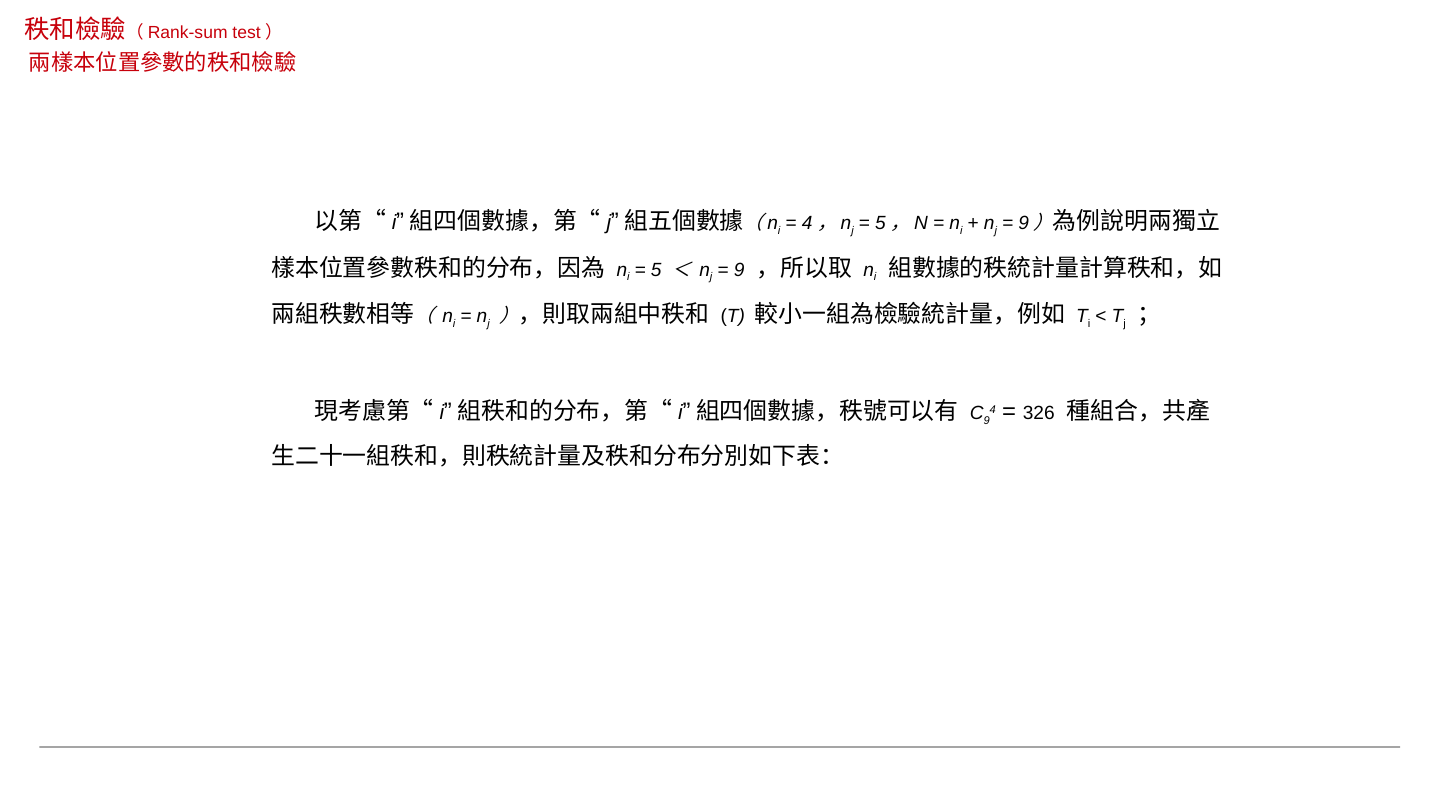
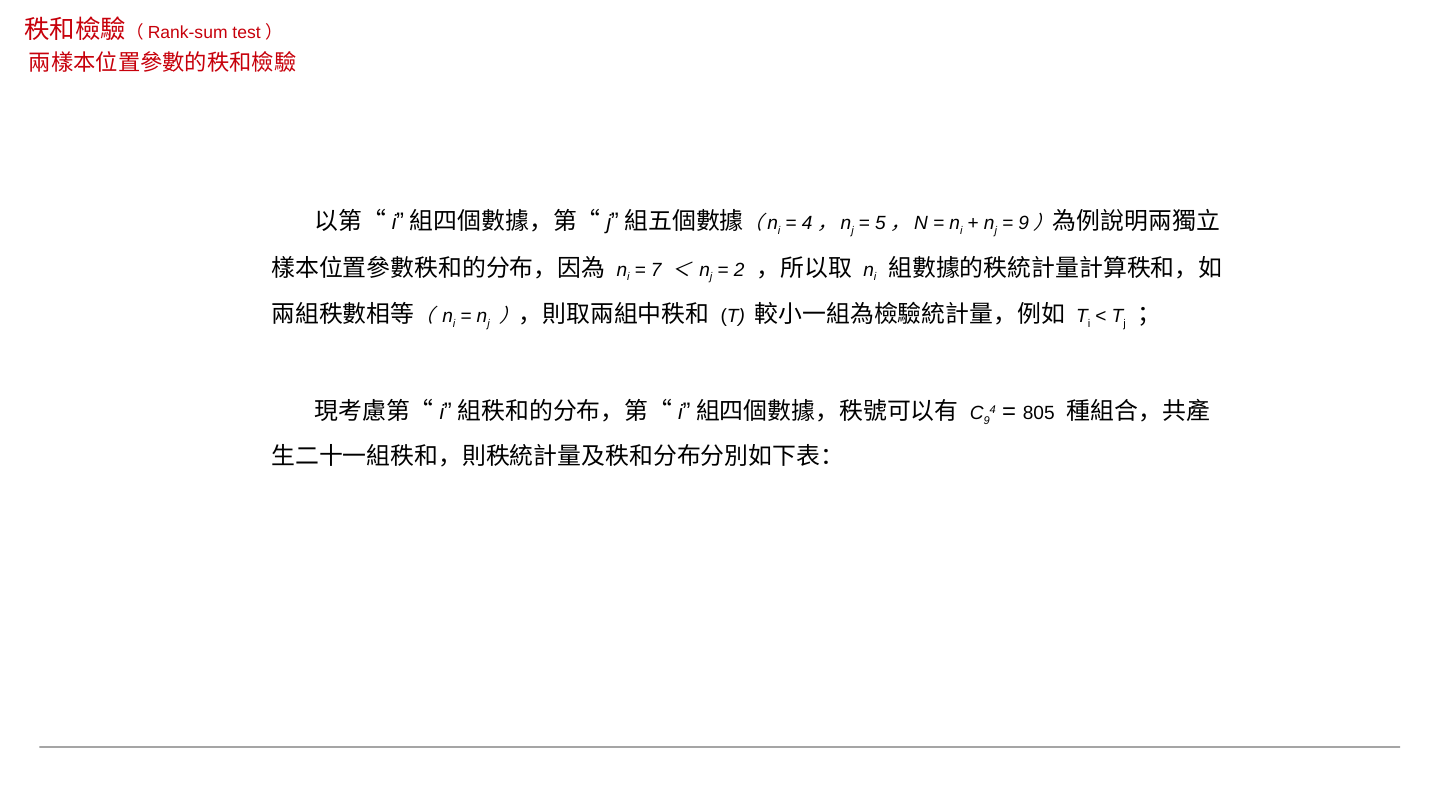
5: 5 -> 7 (656, 270)
9: 9 -> 2 (739, 270)
326: 326 -> 805 (1039, 413)
